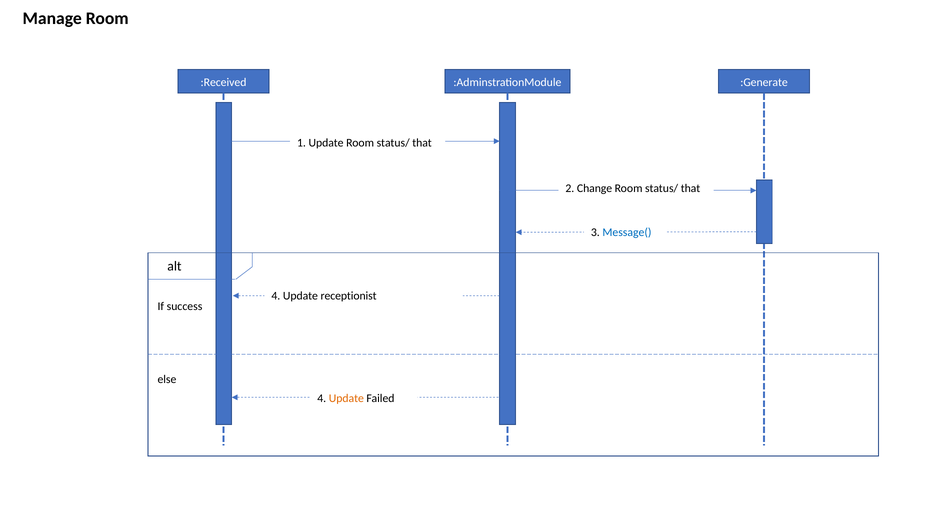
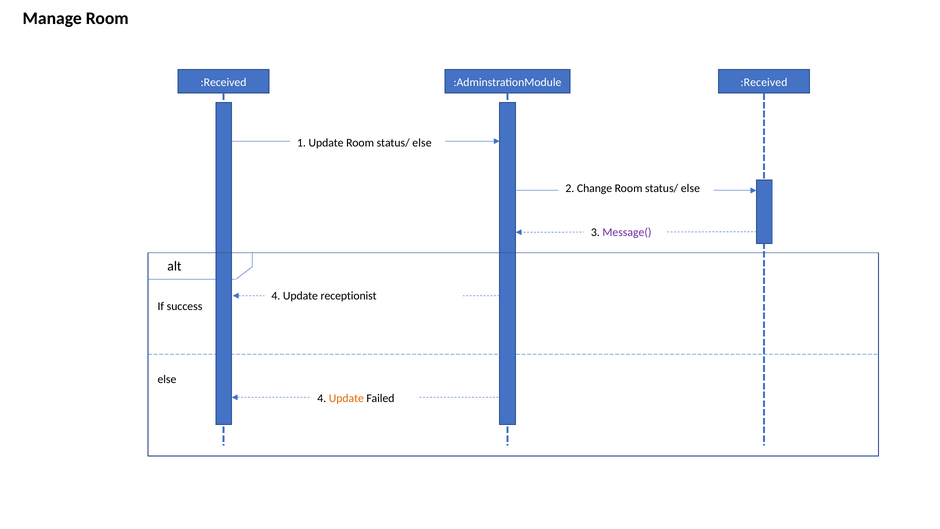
:AdminstrationModule :Generate: :Generate -> :Received (764, 82)
Update Room status/ that: that -> else (422, 143)
that: that -> else (690, 188)
Message( colour: blue -> purple (627, 232)
